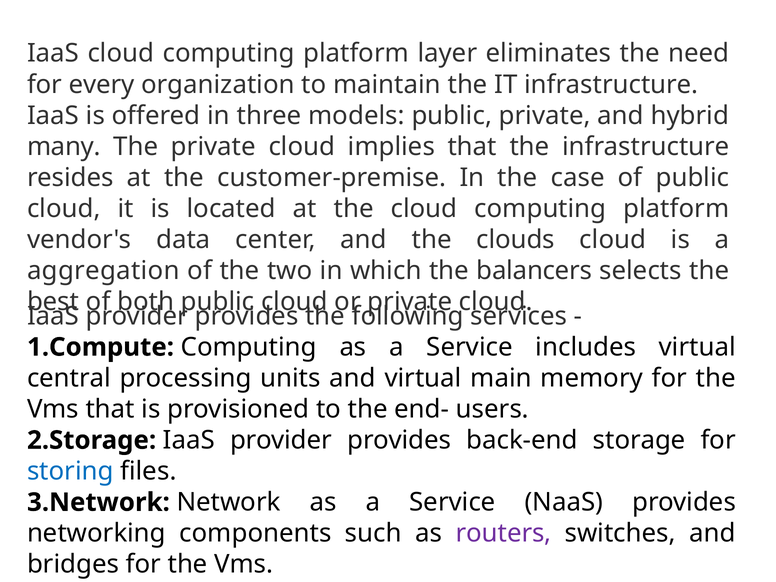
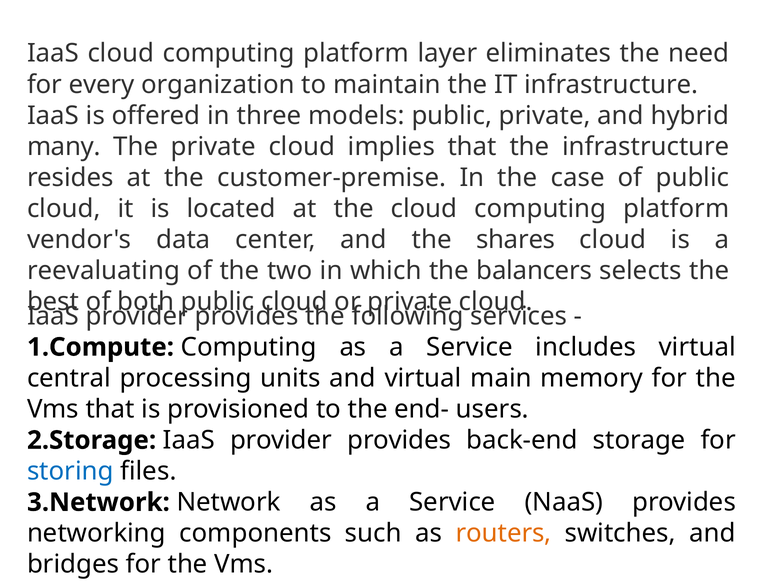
clouds: clouds -> shares (516, 240)
aggregation: aggregation -> reevaluating (103, 271)
routers colour: purple -> orange (504, 533)
